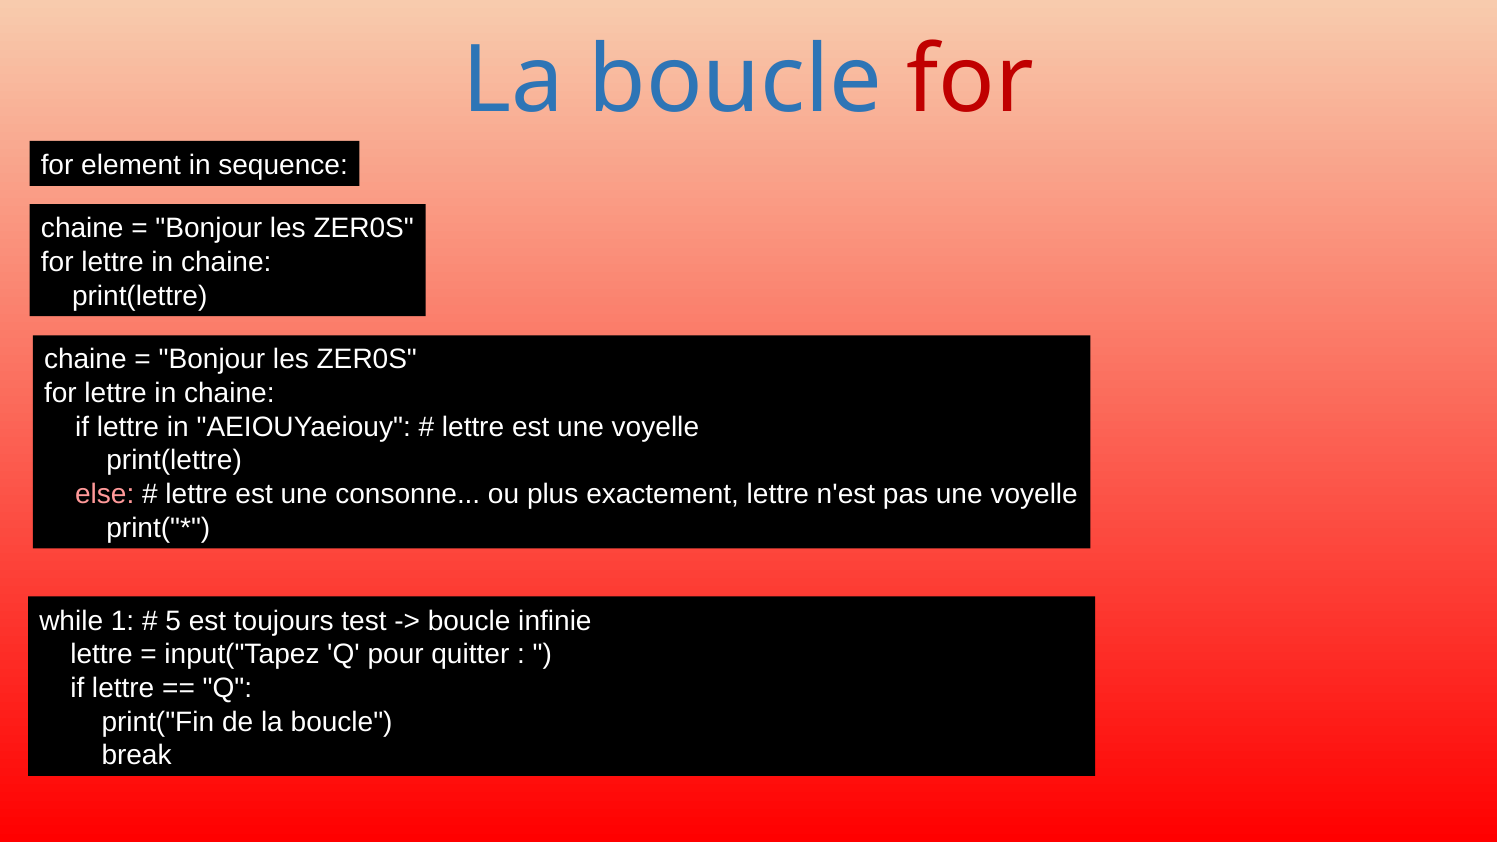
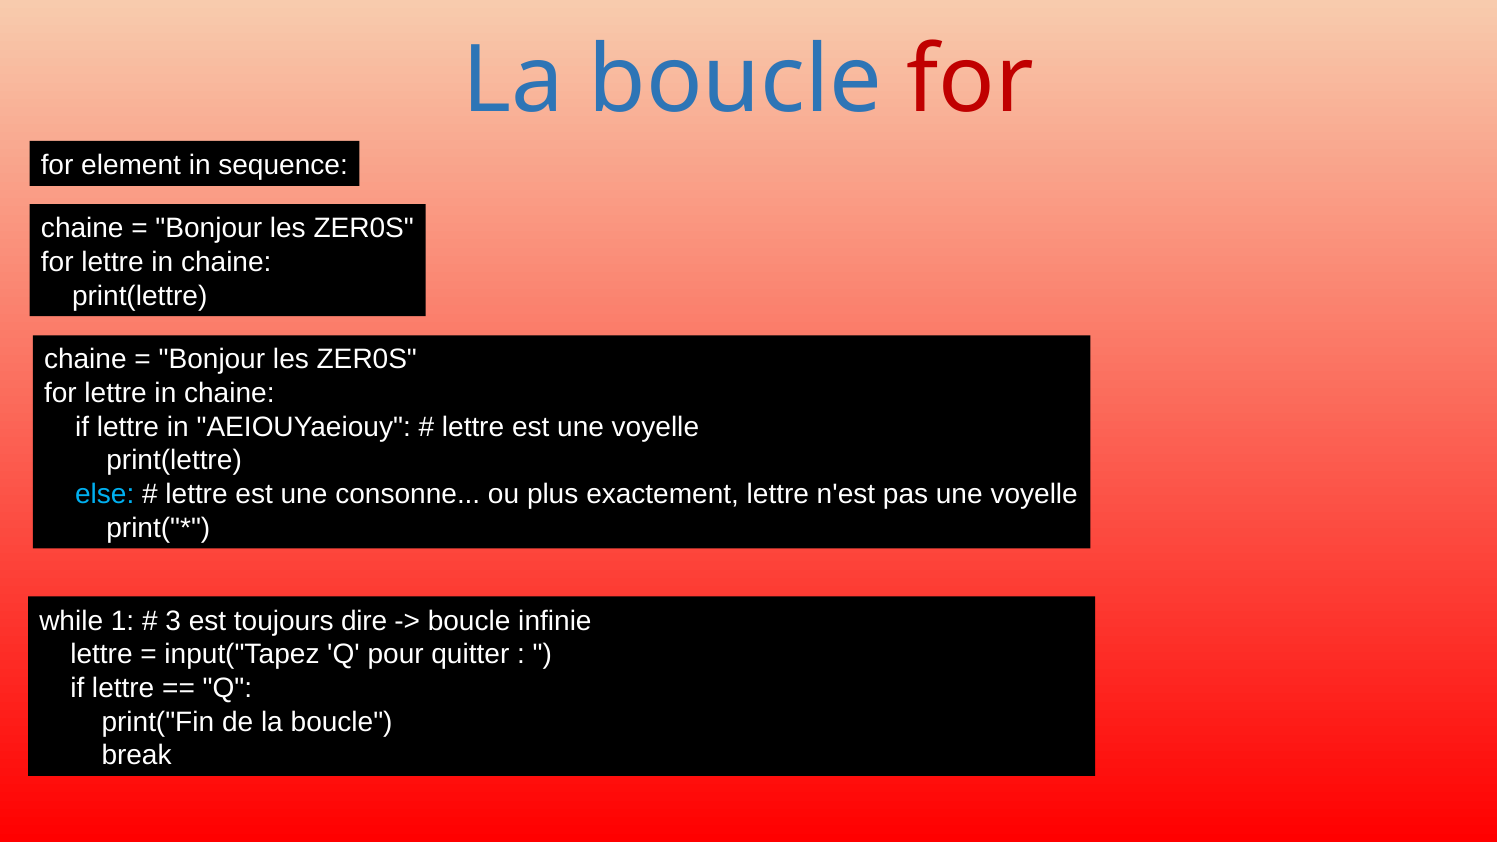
else colour: pink -> light blue (105, 494)
5: 5 -> 3 (173, 621)
test: test -> dire (364, 621)
